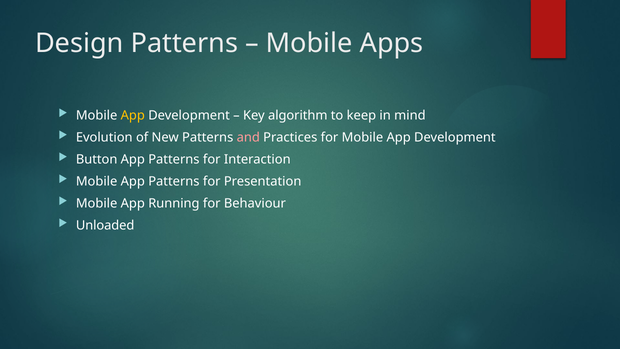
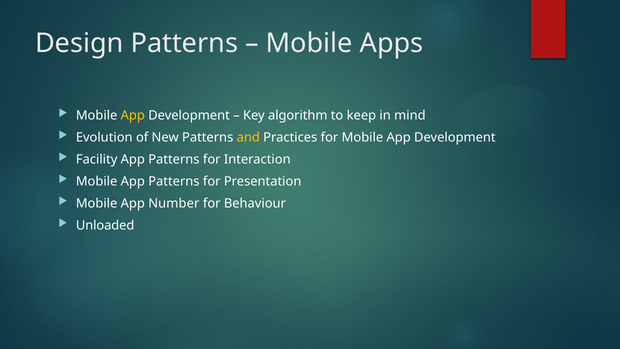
and colour: pink -> yellow (248, 137)
Button: Button -> Facility (97, 159)
Running: Running -> Number (174, 203)
